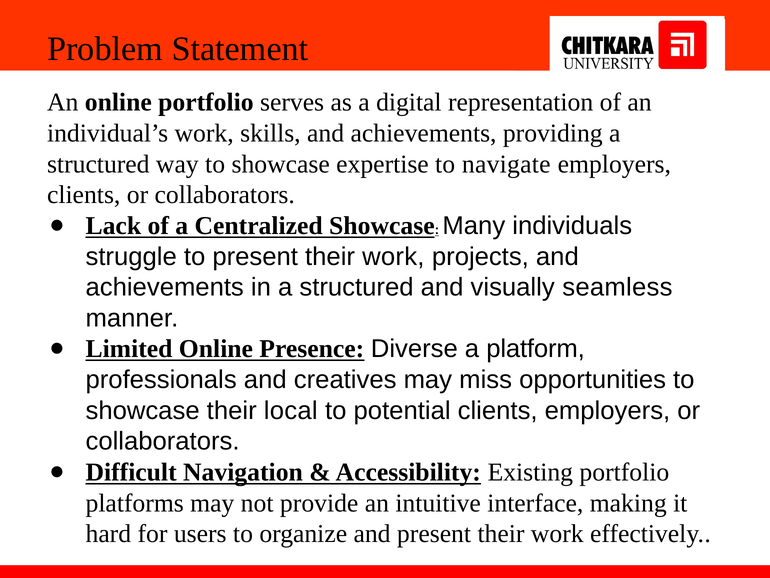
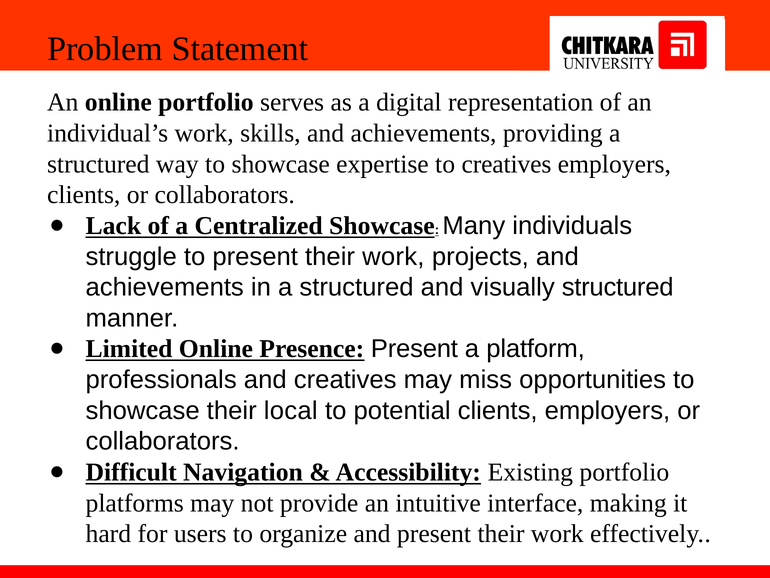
to navigate: navigate -> creatives (506, 164)
visually seamless: seamless -> structured (618, 287)
Presence Diverse: Diverse -> Present (414, 349)
